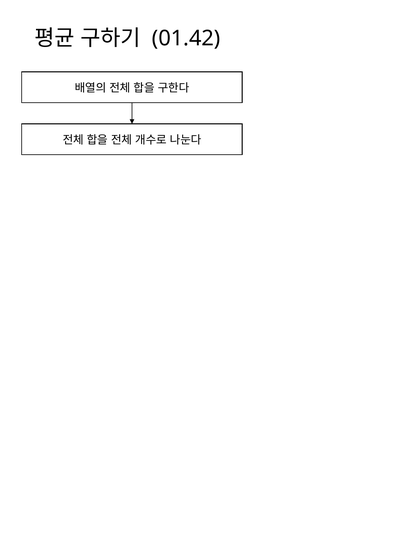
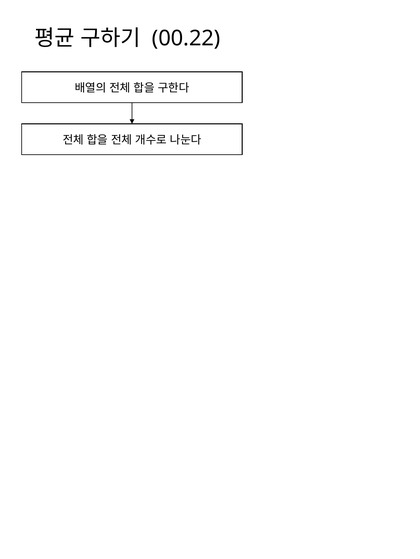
01.42: 01.42 -> 00.22 (186, 38)
